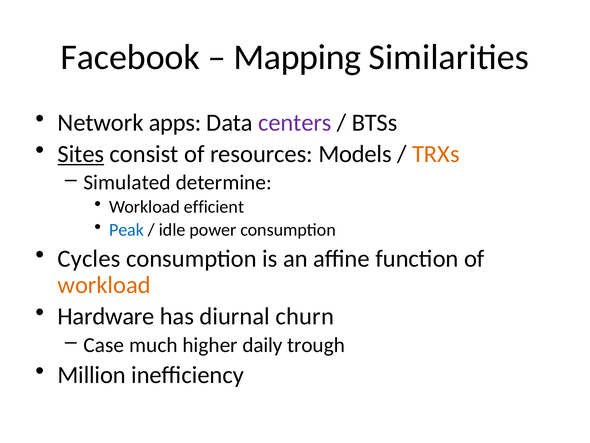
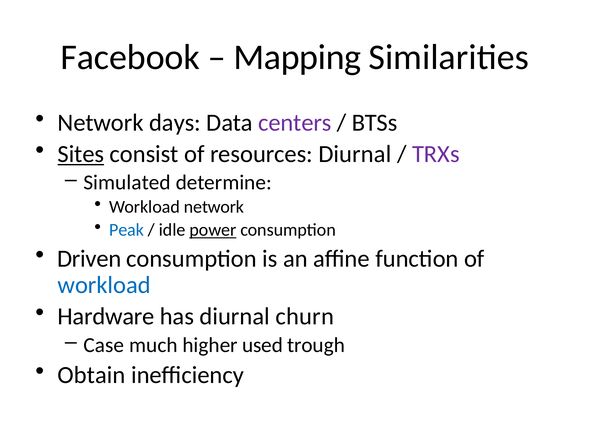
apps: apps -> days (175, 123)
resources Models: Models -> Diurnal (355, 154)
TRXs colour: orange -> purple (436, 154)
Workload efficient: efficient -> network (214, 207)
power underline: none -> present (213, 230)
Cycles: Cycles -> Driven (89, 258)
workload colour: orange -> blue (104, 285)
daily: daily -> used (263, 345)
Million: Million -> Obtain (92, 375)
